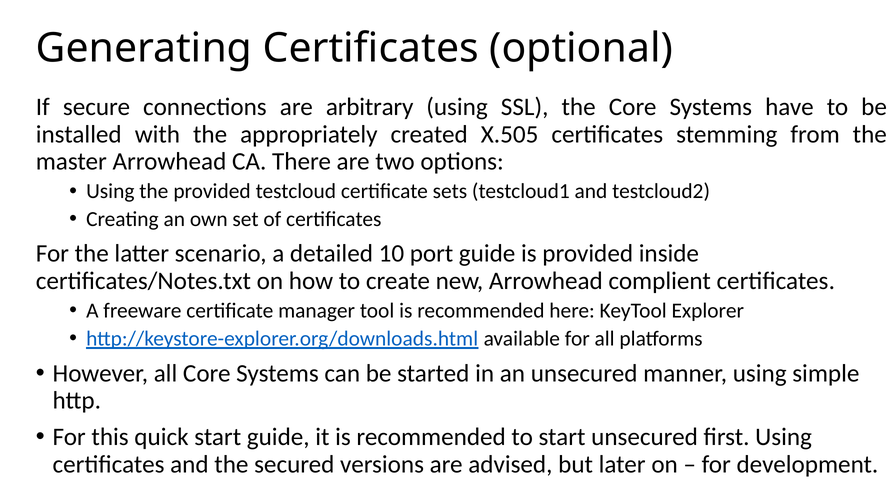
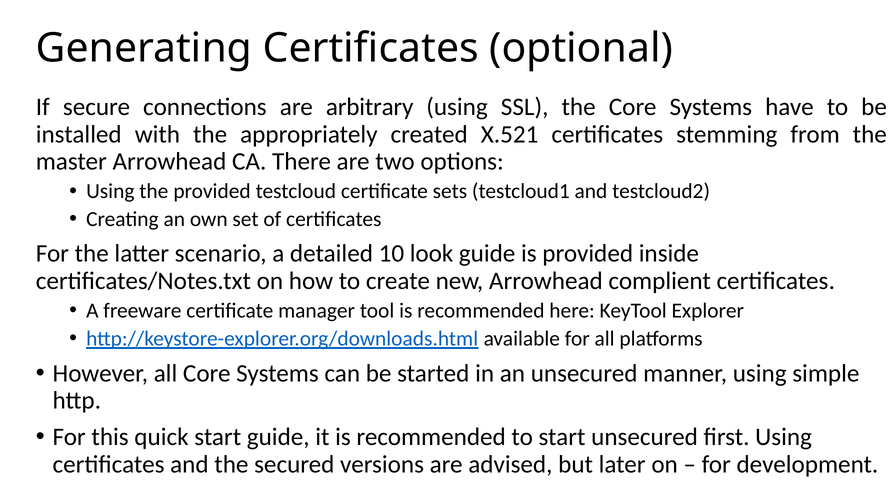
X.505: X.505 -> X.521 (510, 134)
port: port -> look (432, 253)
